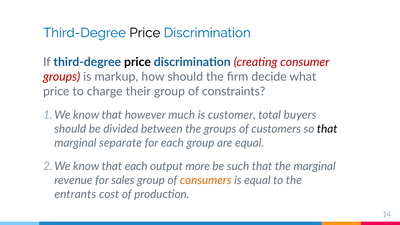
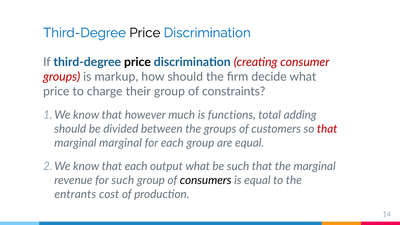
customer: customer -> functions (232, 115)
buyers: buyers -> adding (300, 115)
that colour: black -> red (327, 129)
marginal separate: separate -> marginal (121, 143)
output more: more -> what (198, 166)
for sales: sales -> such (123, 180)
consumers colour: orange -> black (206, 180)
